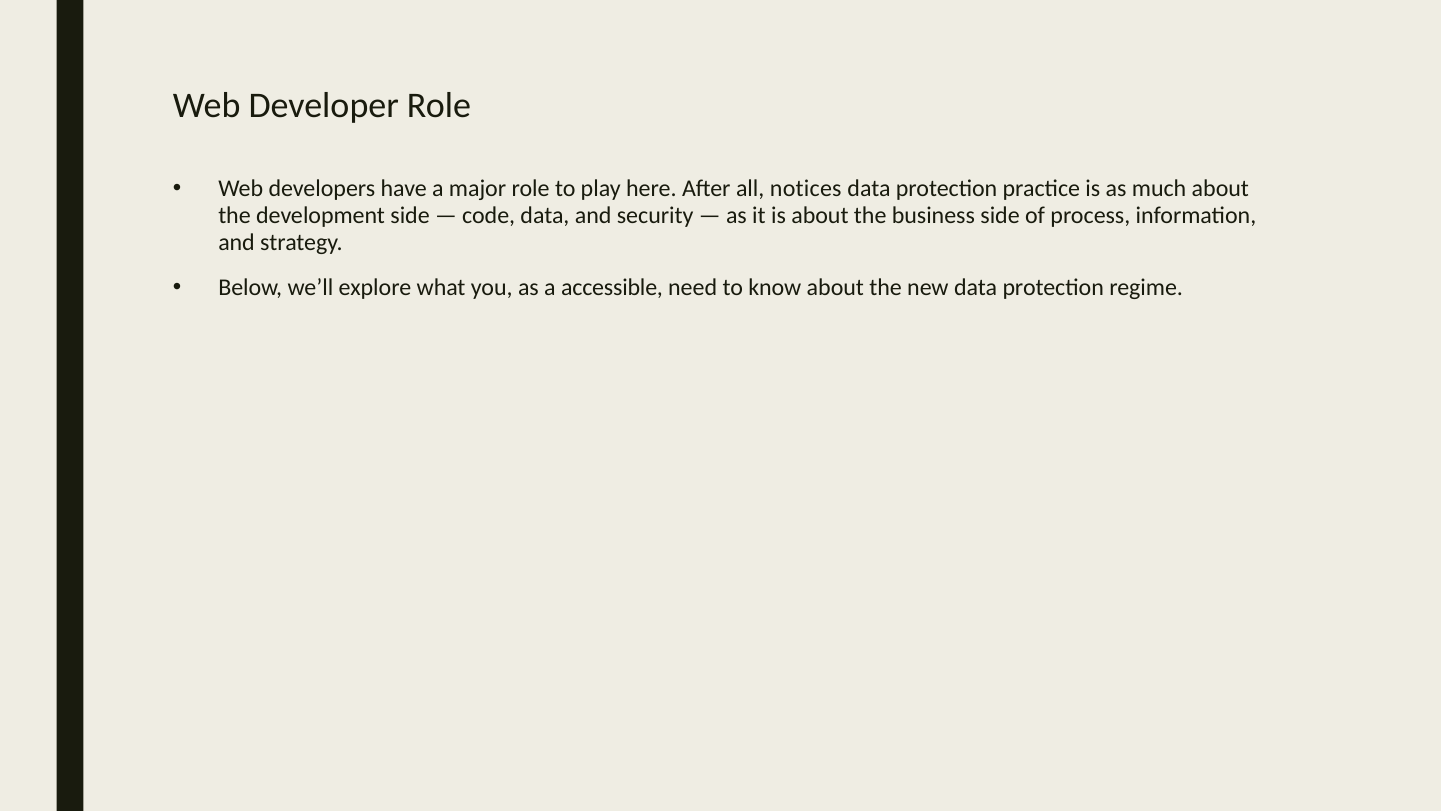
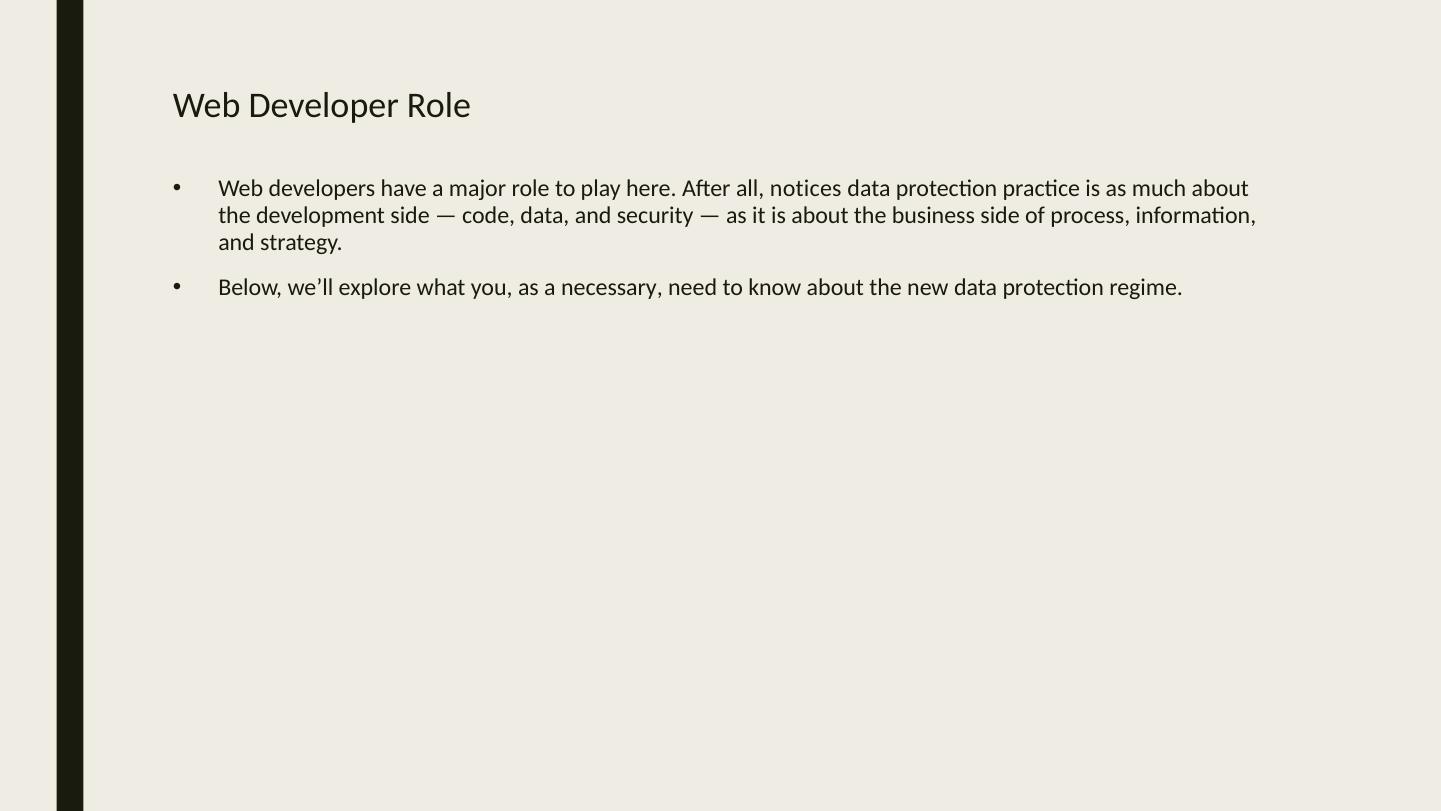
accessible: accessible -> necessary (612, 288)
